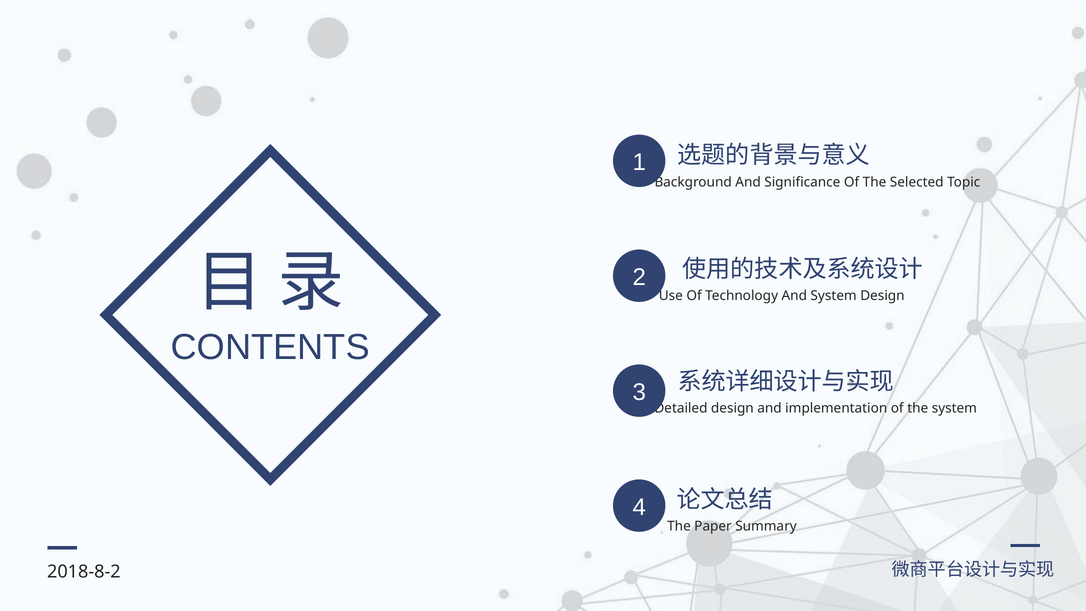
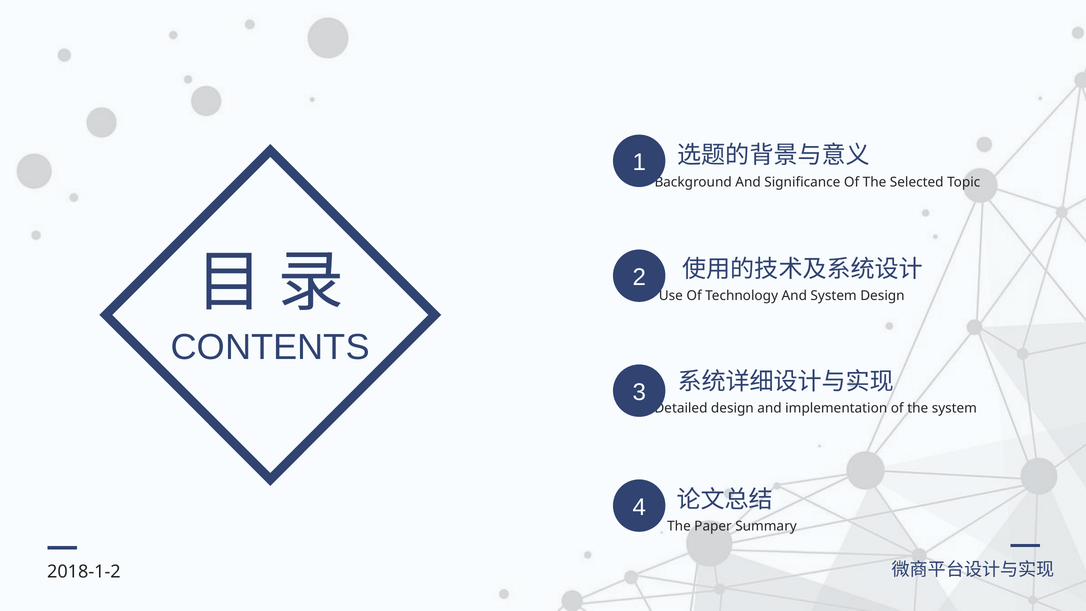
2018-8-2: 2018-8-2 -> 2018-1-2 (84, 572)
